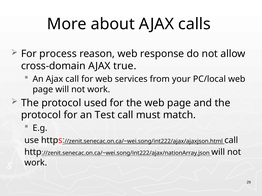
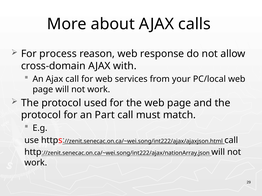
true: true -> with (125, 66)
Test: Test -> Part (105, 115)
